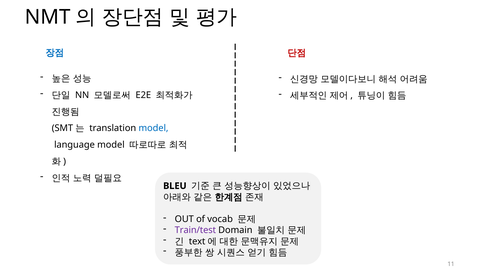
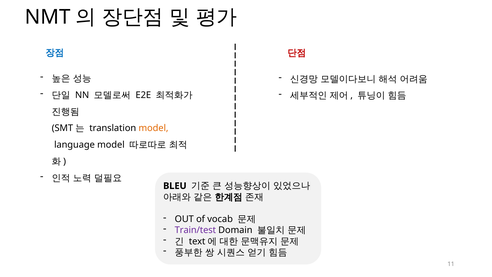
model colour: blue -> orange (153, 128)
